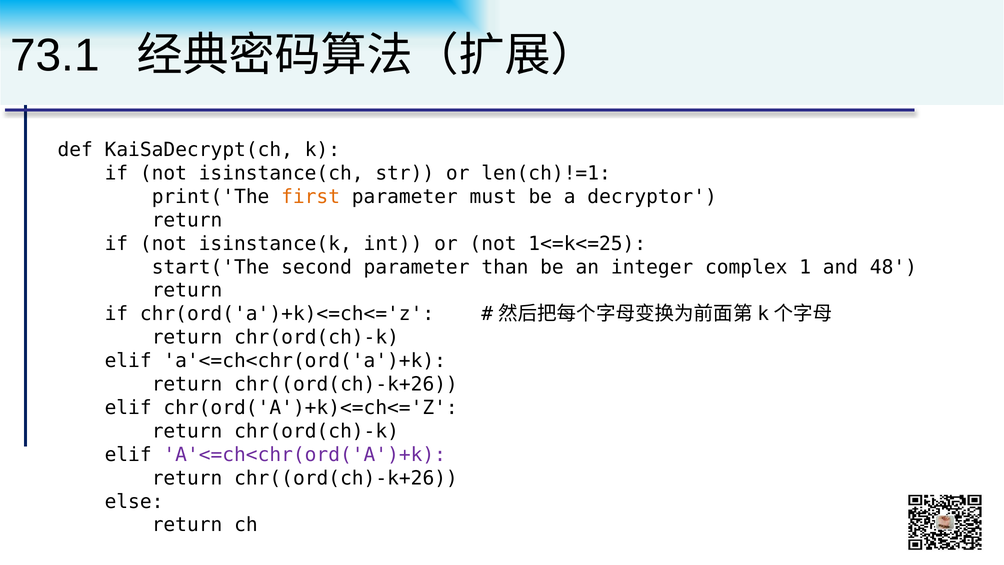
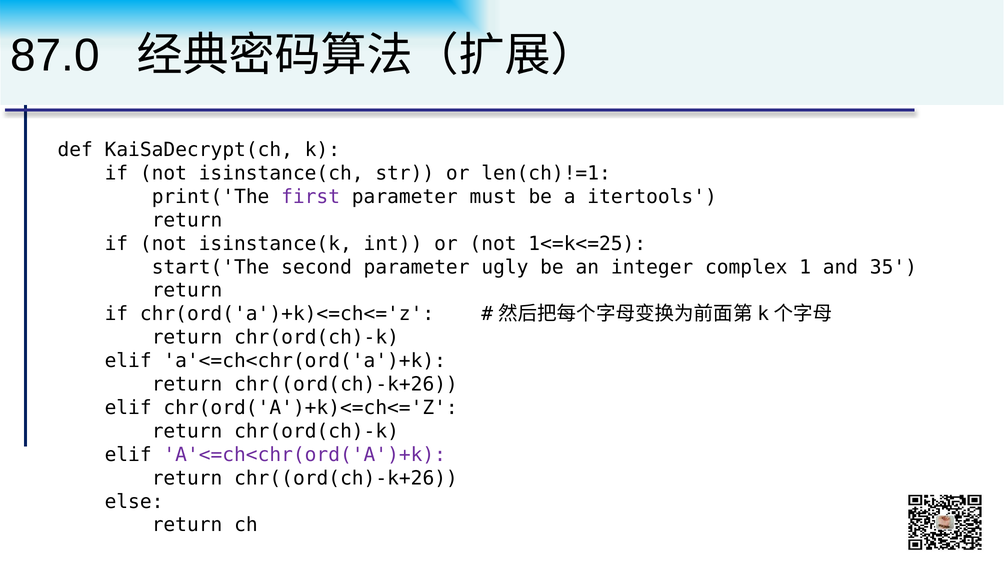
73.1: 73.1 -> 87.0 (55, 55)
first colour: orange -> purple (311, 197)
decryptor: decryptor -> itertools (652, 197)
than: than -> ugly (505, 267)
48: 48 -> 35 (893, 267)
